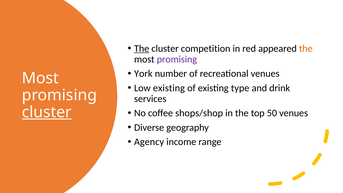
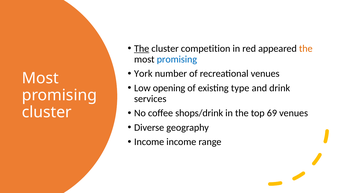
promising colour: purple -> blue (177, 59)
Low existing: existing -> opening (169, 88)
cluster underline: present -> none (47, 112)
shops/shop: shops/shop -> shops/drink (199, 113)
50: 50 -> 69 (272, 113)
Agency: Agency -> Income (149, 142)
